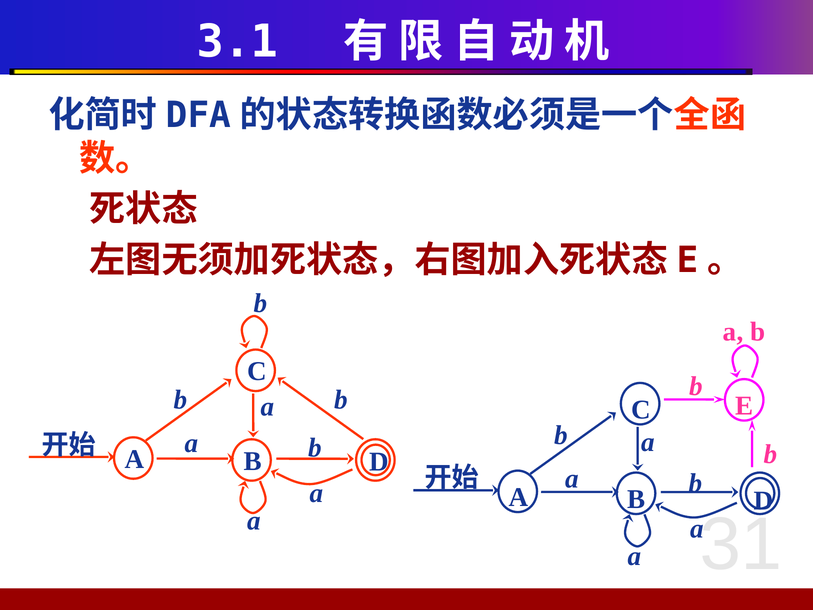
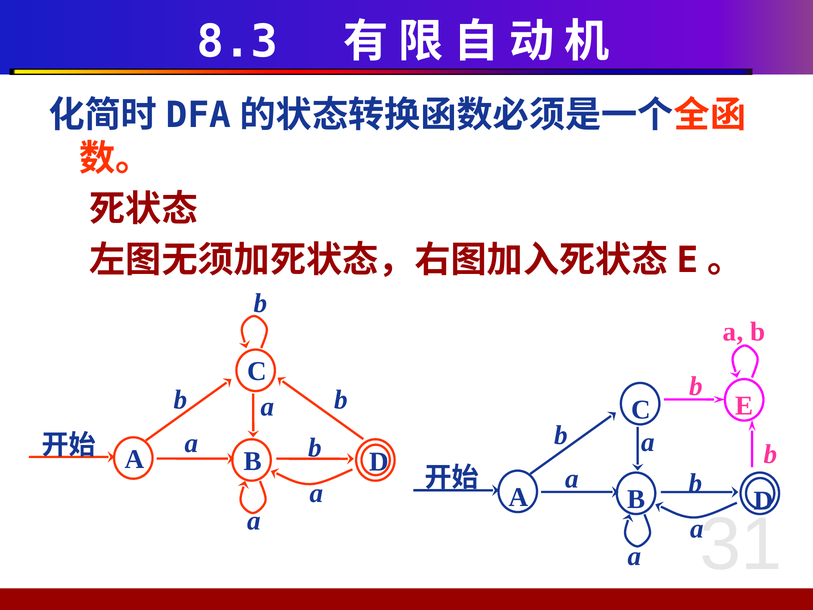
3.1: 3.1 -> 8.3 (237, 42)
